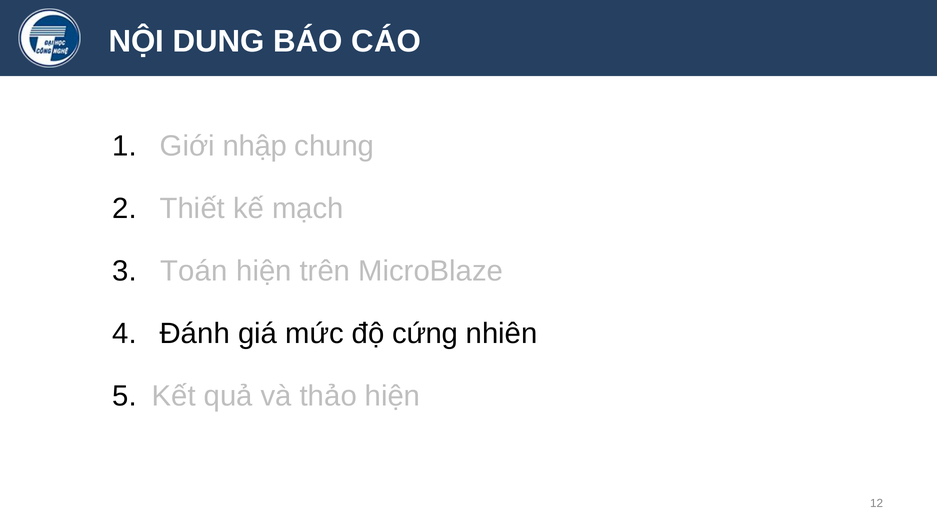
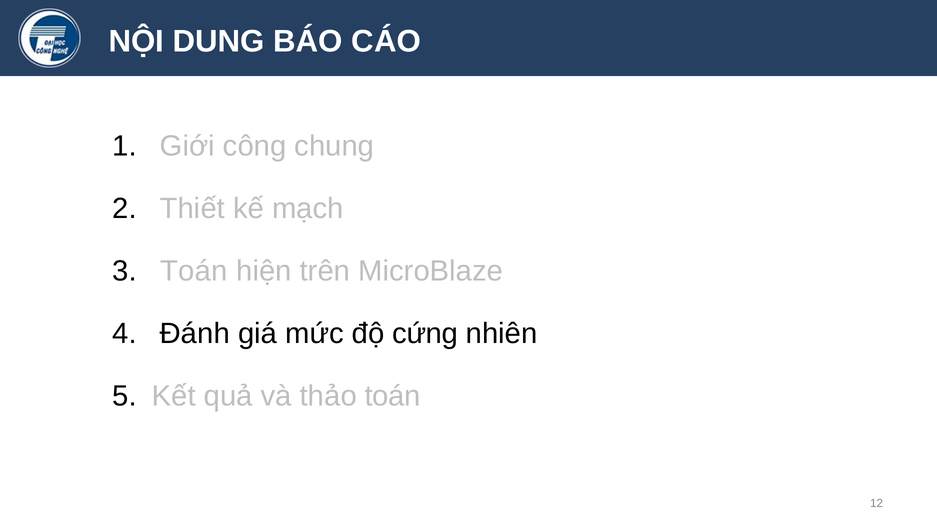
nhập: nhập -> công (255, 146)
thảo hiện: hiện -> toán (393, 396)
